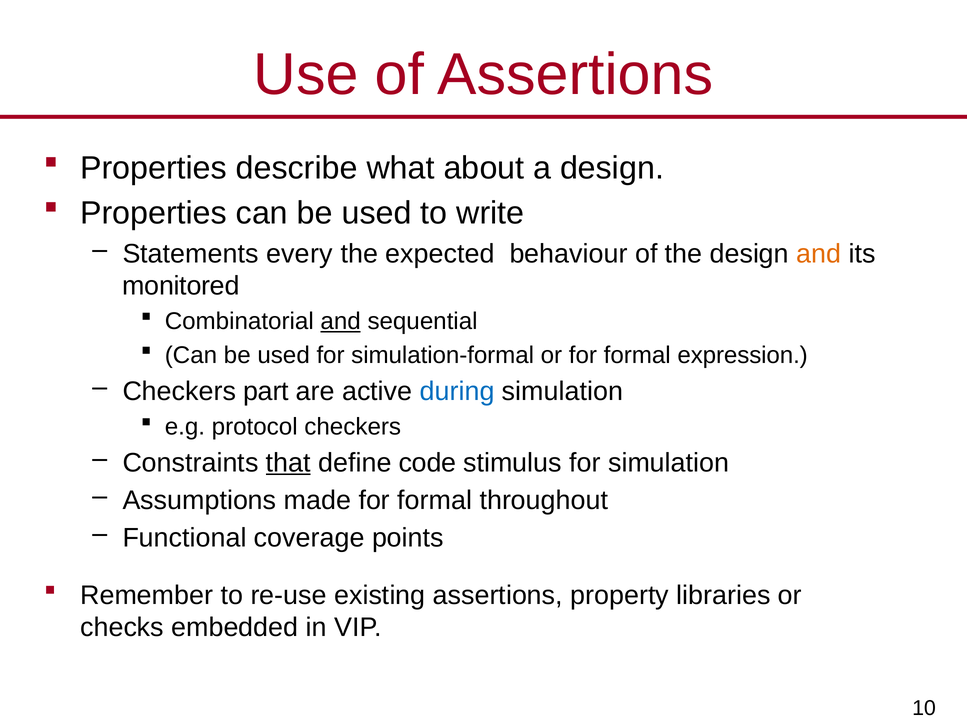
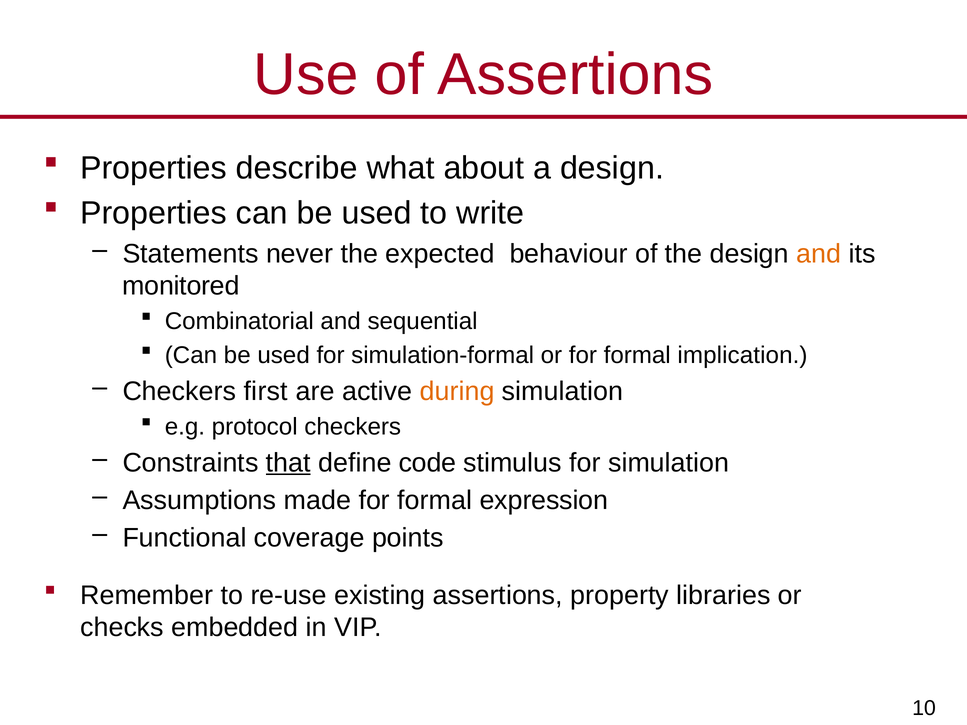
every: every -> never (300, 254)
and underline: present -> none (341, 321)
expression: expression -> implication (742, 355)
part: part -> first (266, 391)
during colour: blue -> orange (457, 391)
throughout: throughout -> expression (544, 500)
